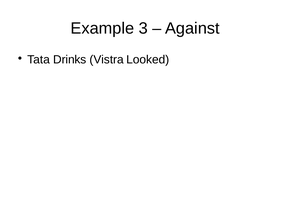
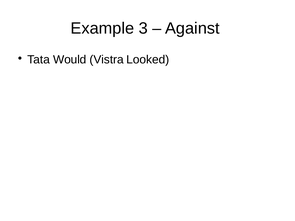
Drinks: Drinks -> Would (70, 60)
